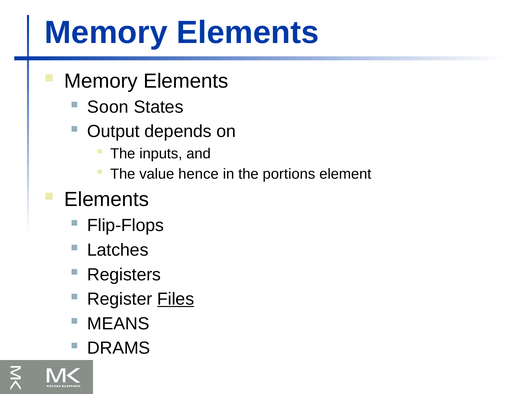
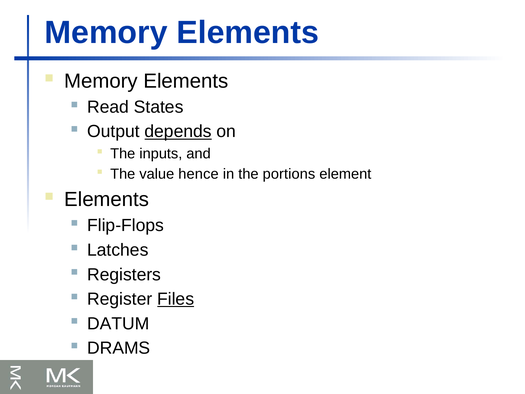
Soon: Soon -> Read (108, 107)
depends underline: none -> present (178, 131)
MEANS: MEANS -> DATUM (118, 323)
